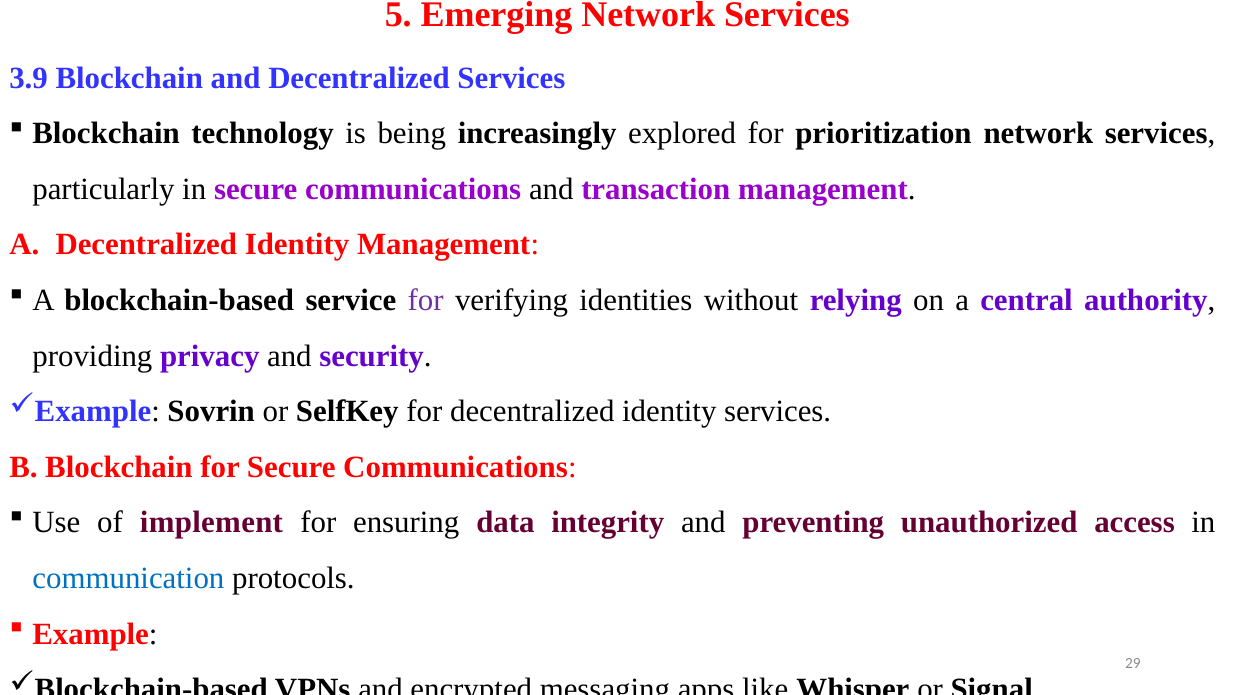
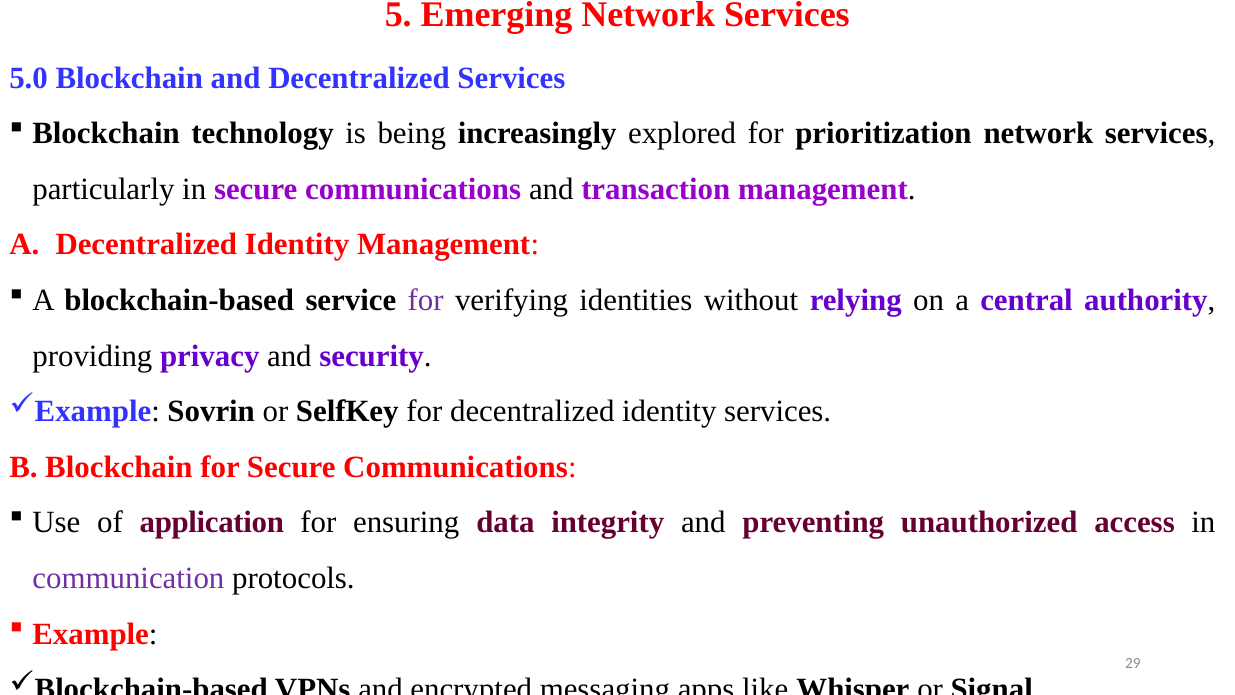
3.9: 3.9 -> 5.0 (29, 78)
implement: implement -> application (212, 522)
communication colour: blue -> purple (128, 578)
